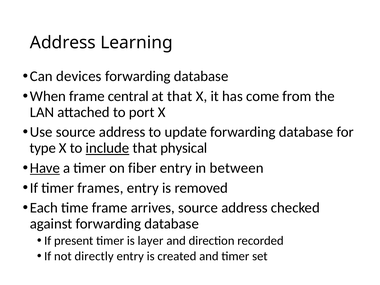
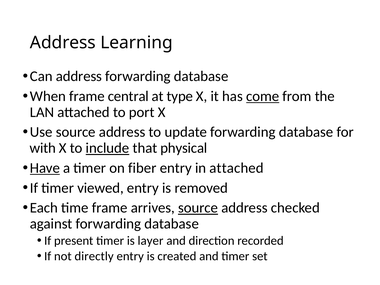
Can devices: devices -> address (79, 76)
at that: that -> type (180, 96)
come underline: none -> present (263, 96)
type: type -> with (43, 148)
in between: between -> attached (237, 168)
frames: frames -> viewed (100, 188)
source underline: none -> present (198, 208)
